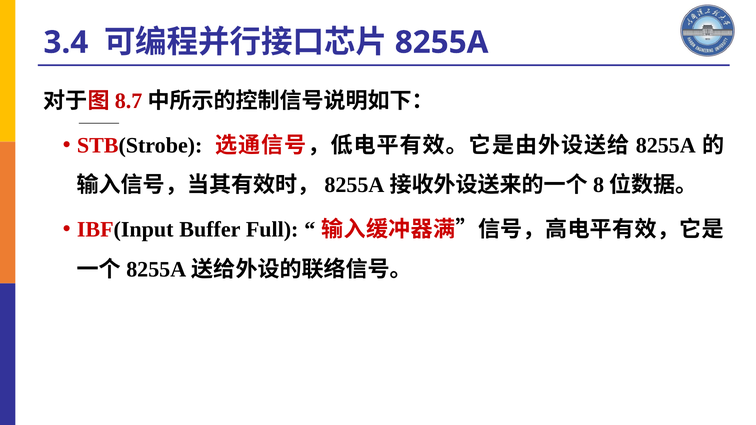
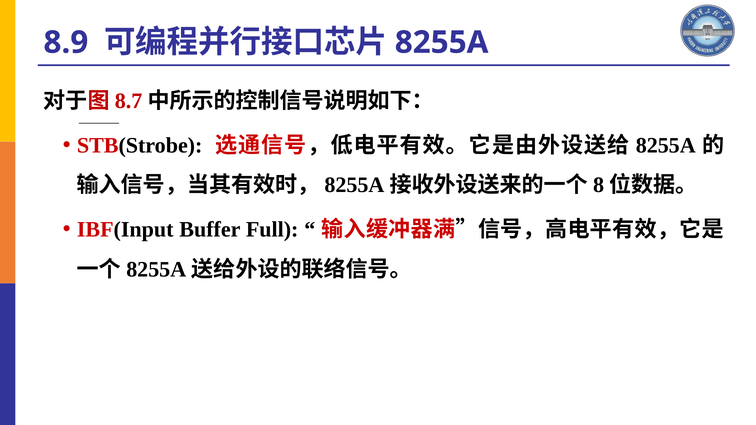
3.4: 3.4 -> 8.9 (66, 42)
